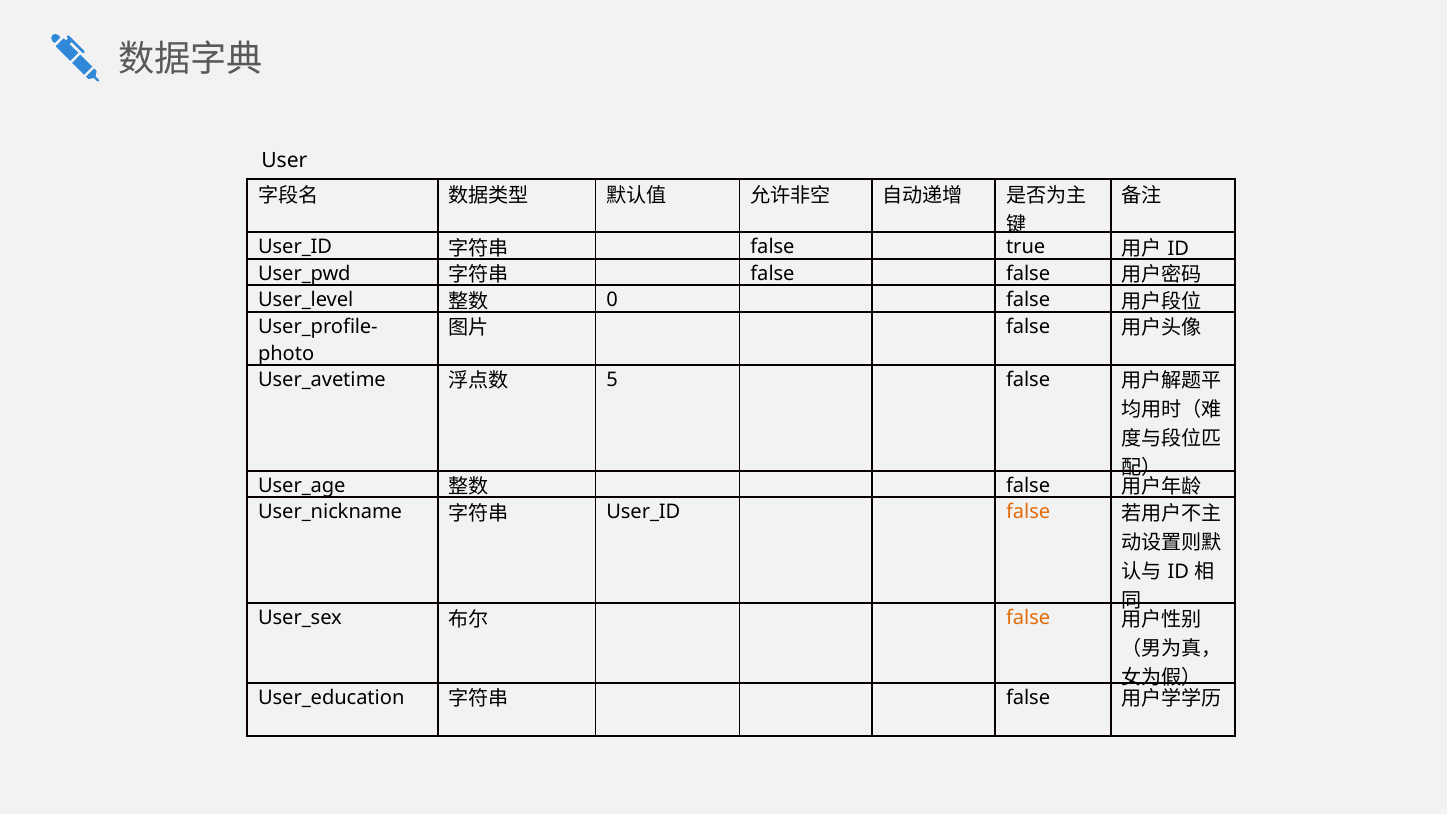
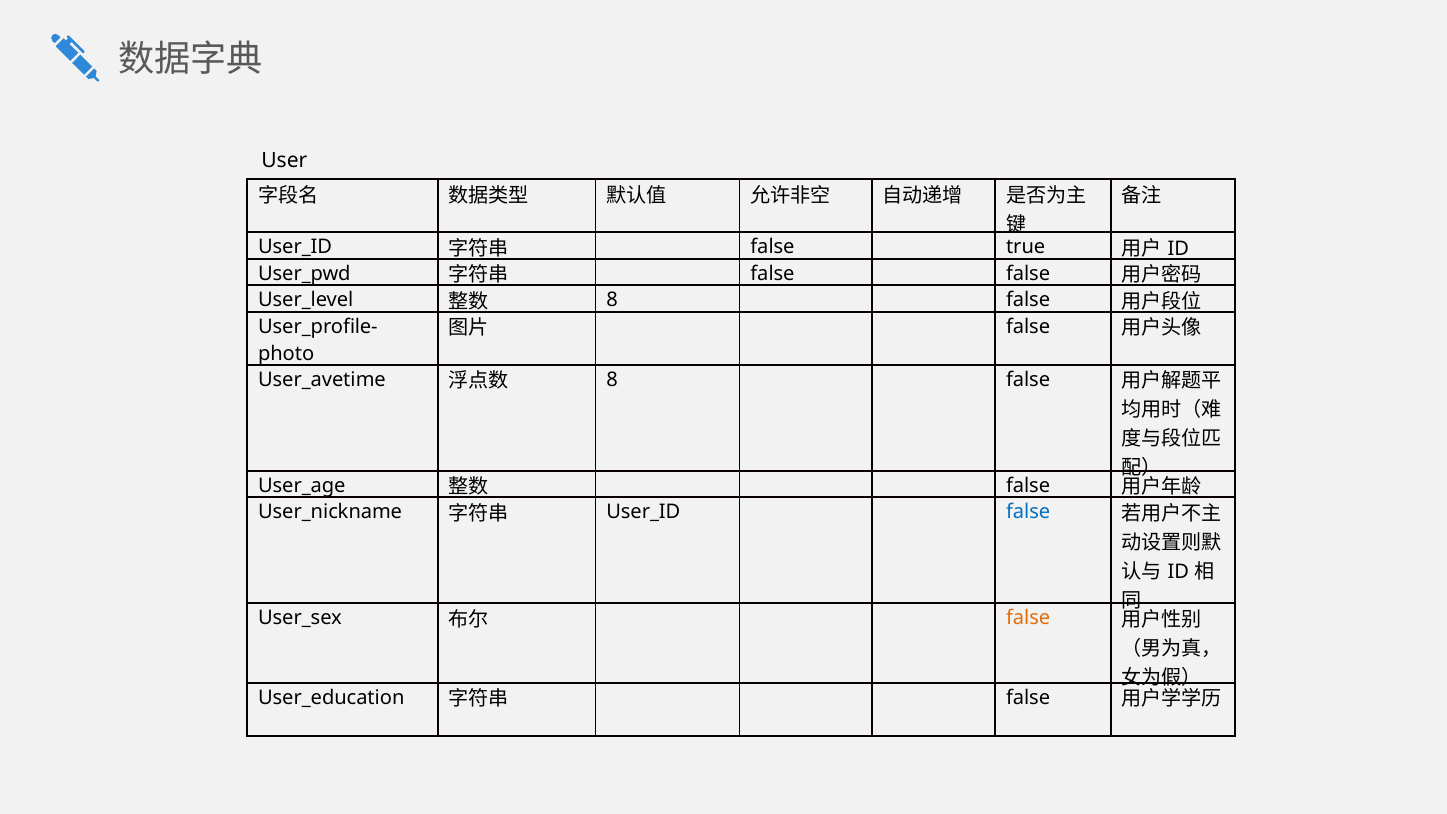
0: 0 -> 8 (612, 300)
5: 5 -> 8 (612, 380)
false colour: orange -> blue (1028, 512)
